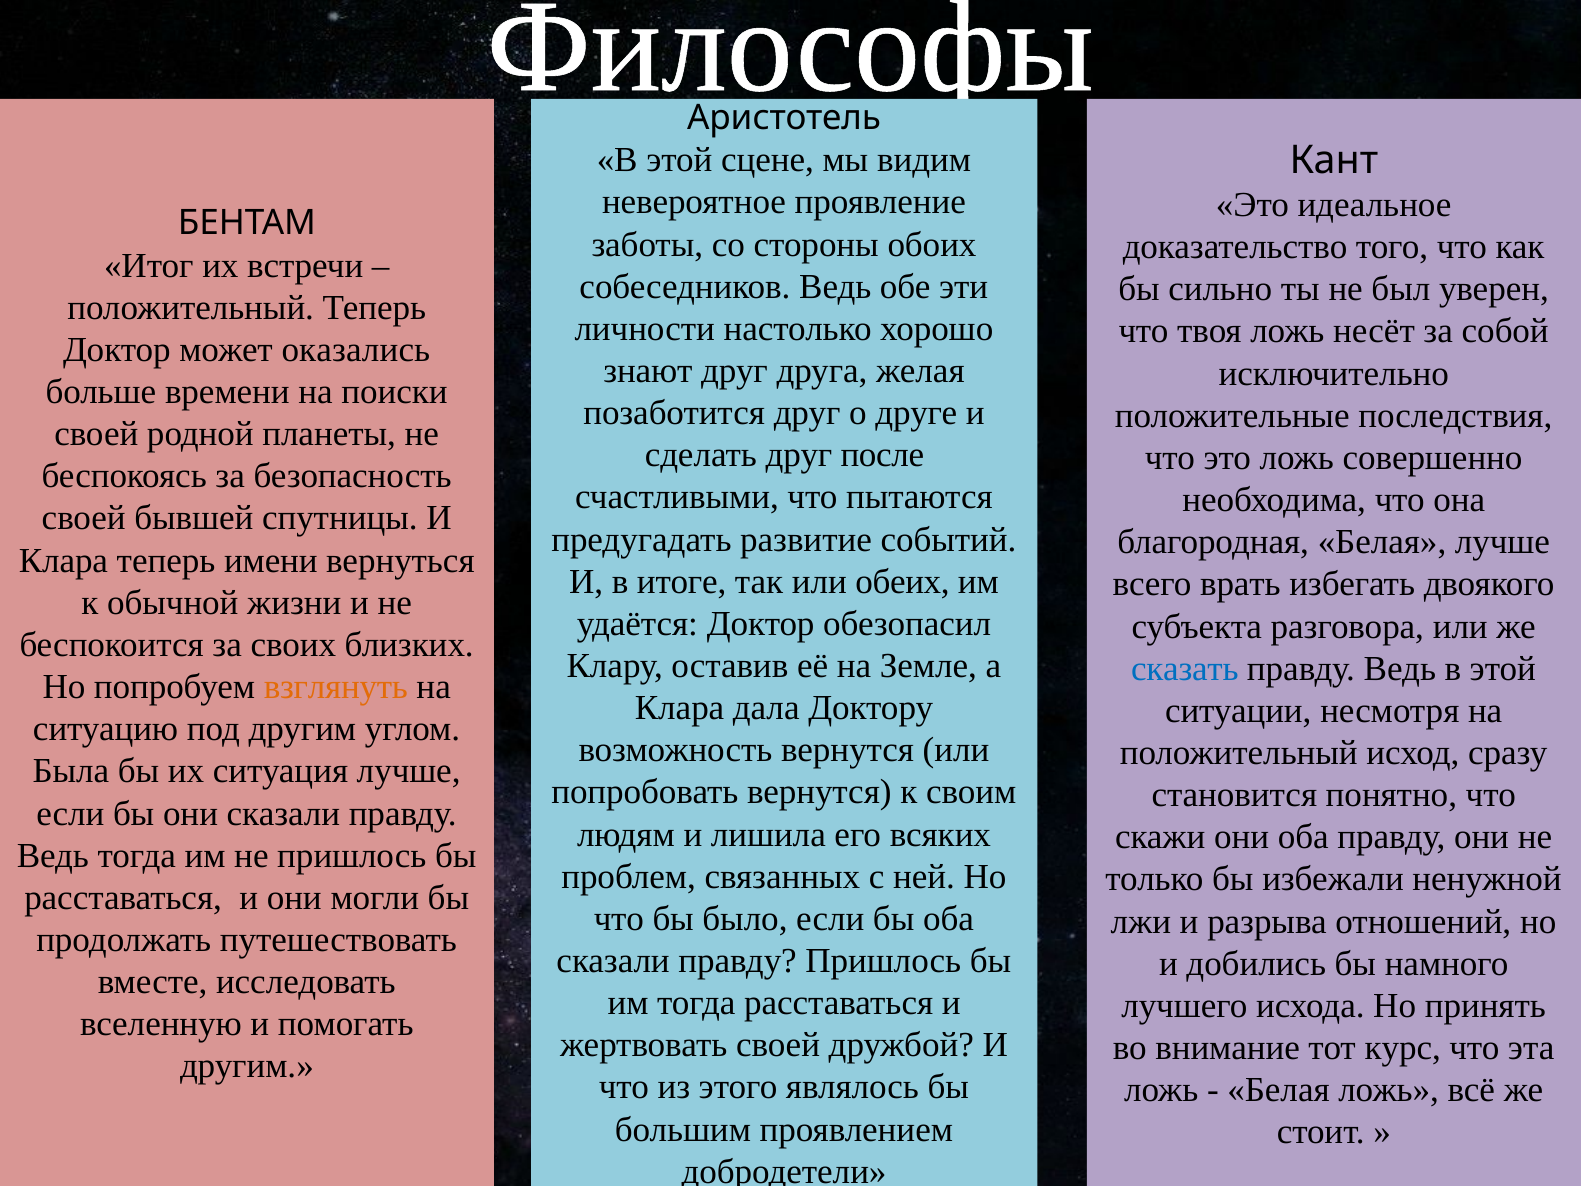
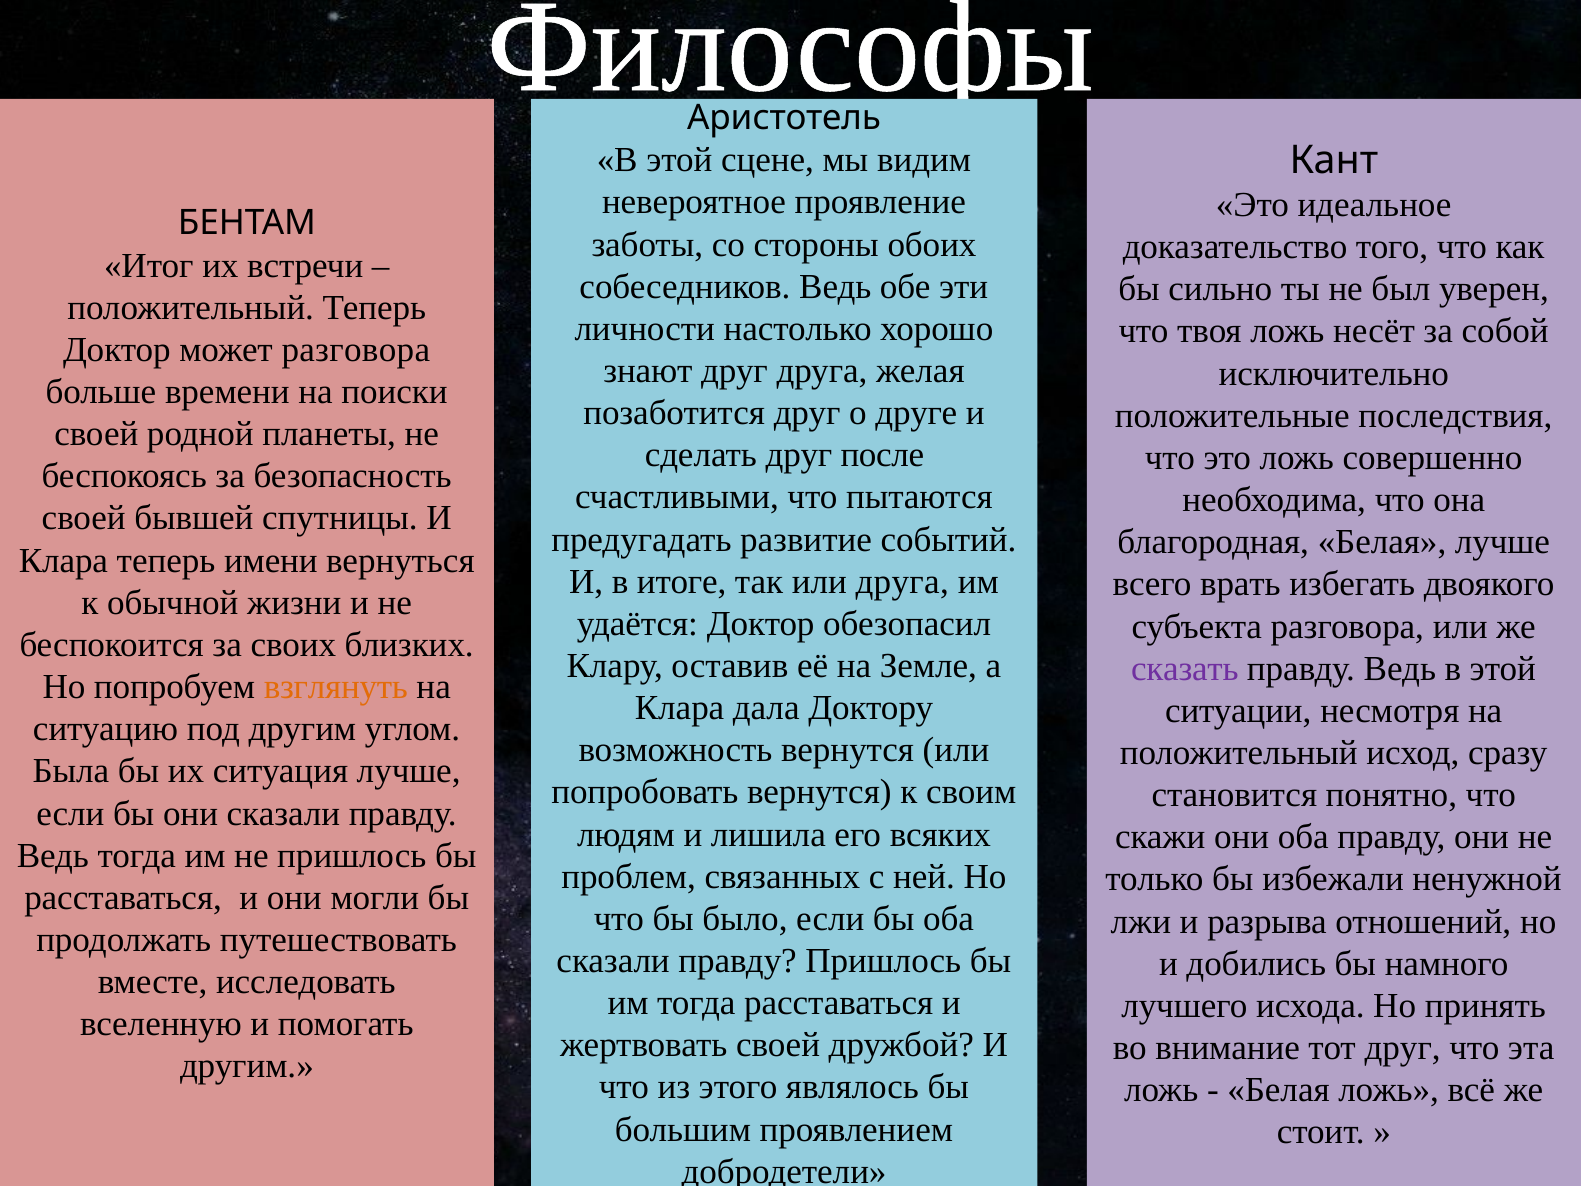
может оказались: оказались -> разговора (356, 350)
или обеих: обеих -> друга (902, 581)
сказать colour: blue -> purple (1185, 668)
тот курс: курс -> друг (1403, 1048)
